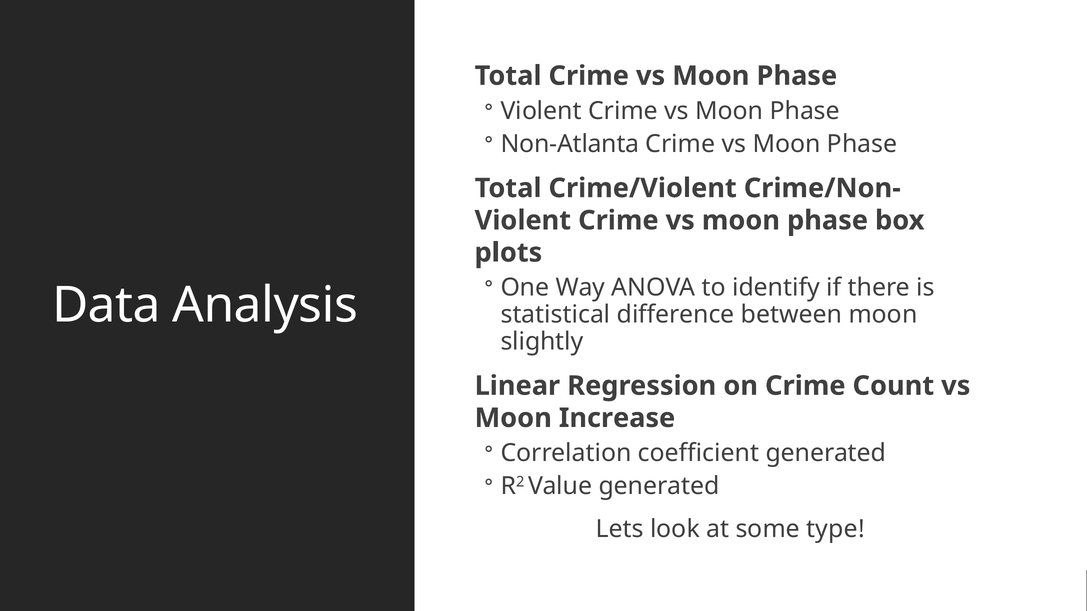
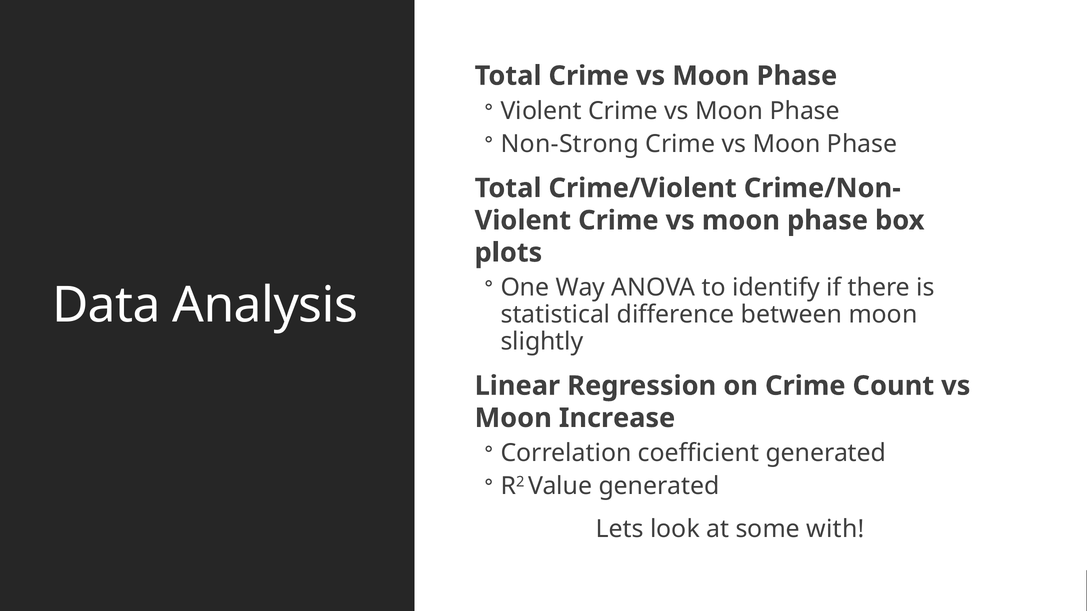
Non-Atlanta: Non-Atlanta -> Non-Strong (570, 144)
type: type -> with (835, 529)
